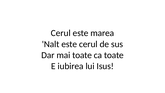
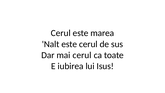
mai toate: toate -> cerul (82, 55)
